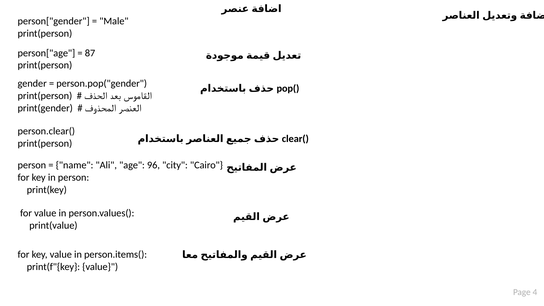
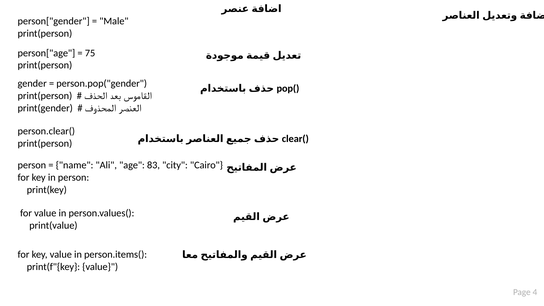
87: 87 -> 75 (90, 53)
96: 96 -> 83 (154, 165)
